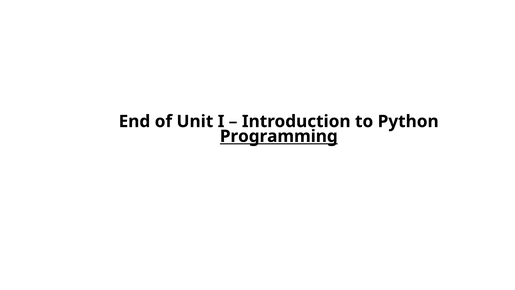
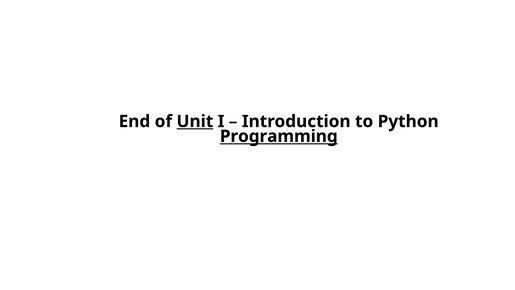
Unit underline: none -> present (195, 121)
